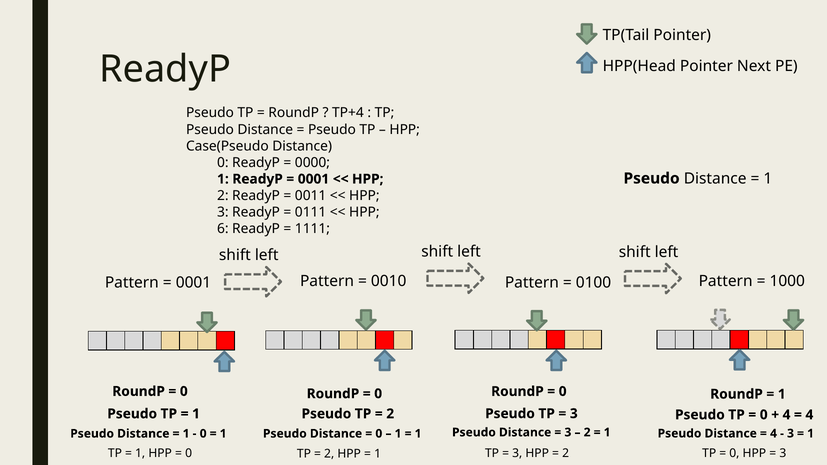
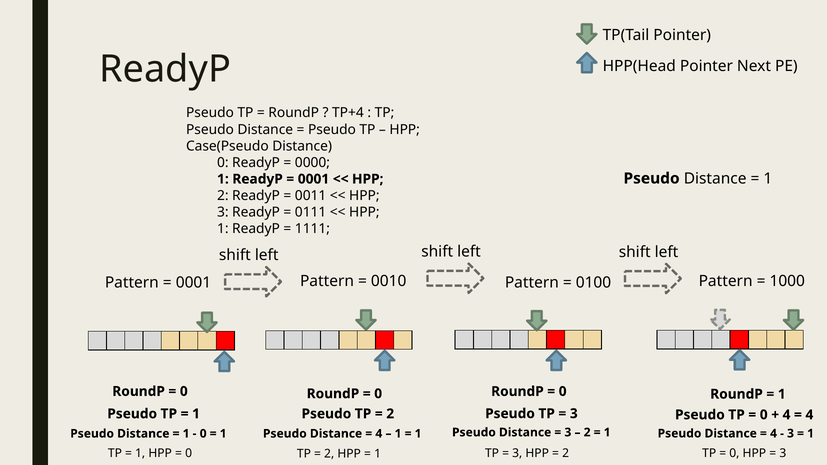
6: 6 -> 1 (223, 229)
0: 0 -> 4 (379, 434)
